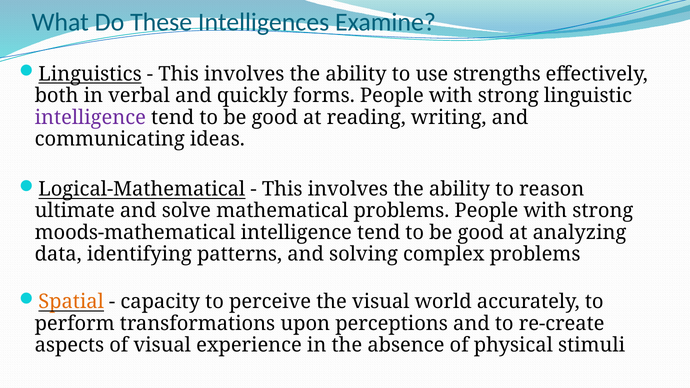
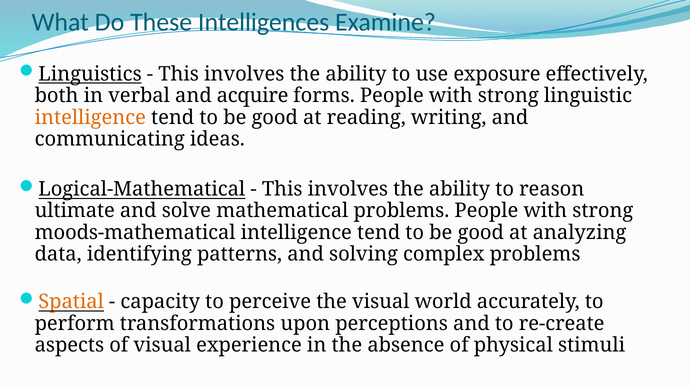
strengths: strengths -> exposure (497, 74)
quickly: quickly -> acquire (253, 96)
intelligence colour: purple -> orange (90, 117)
